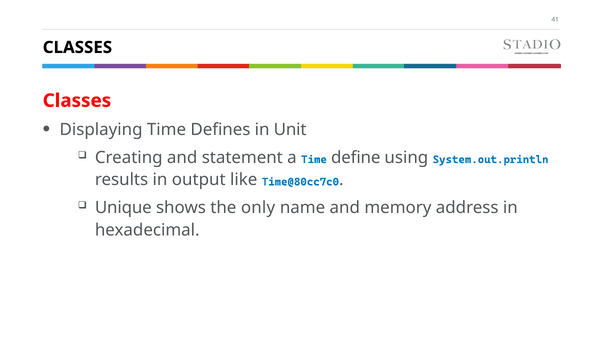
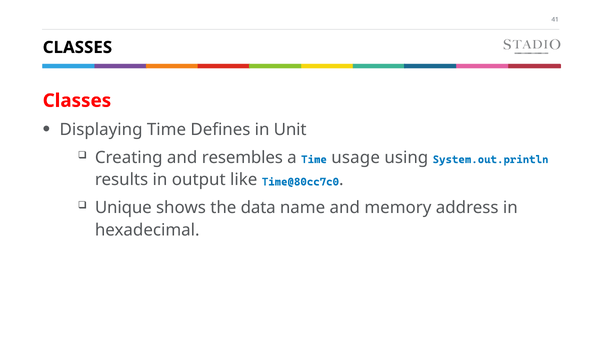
statement: statement -> resembles (242, 158)
define: define -> usage (356, 158)
only: only -> data (258, 208)
